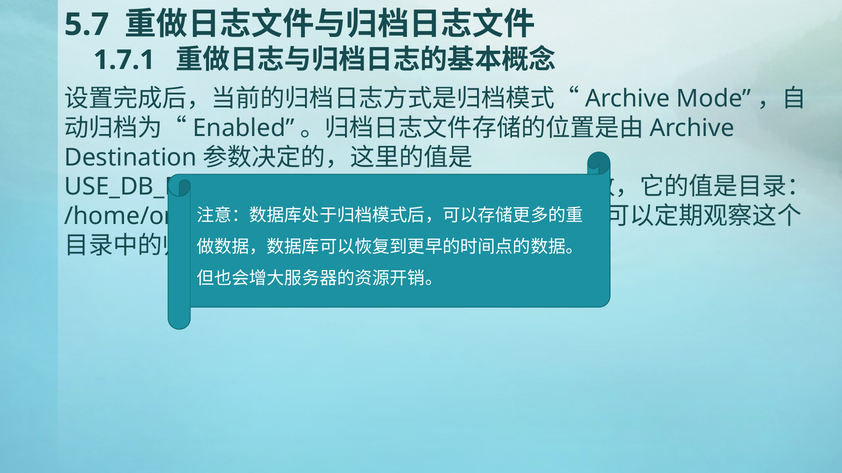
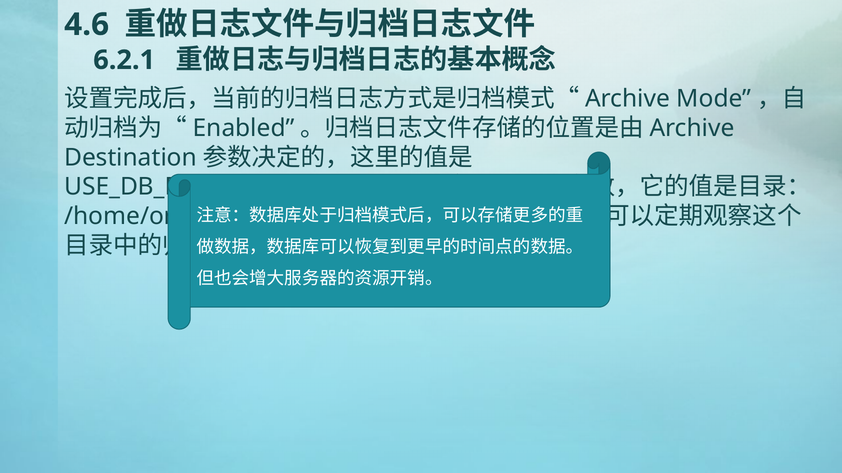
5.7: 5.7 -> 4.6 (87, 25)
1.7.1: 1.7.1 -> 6.2.1 (124, 60)
